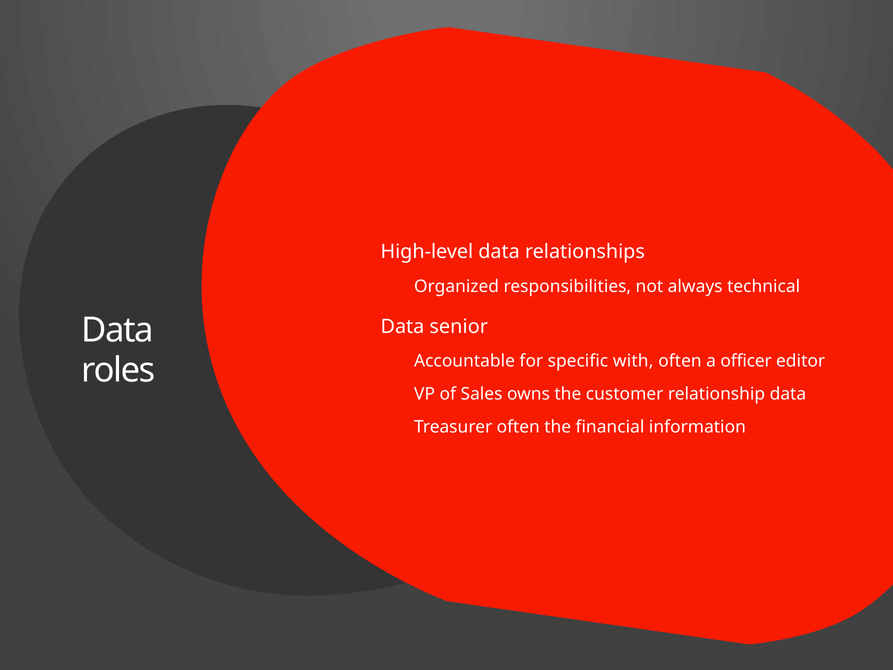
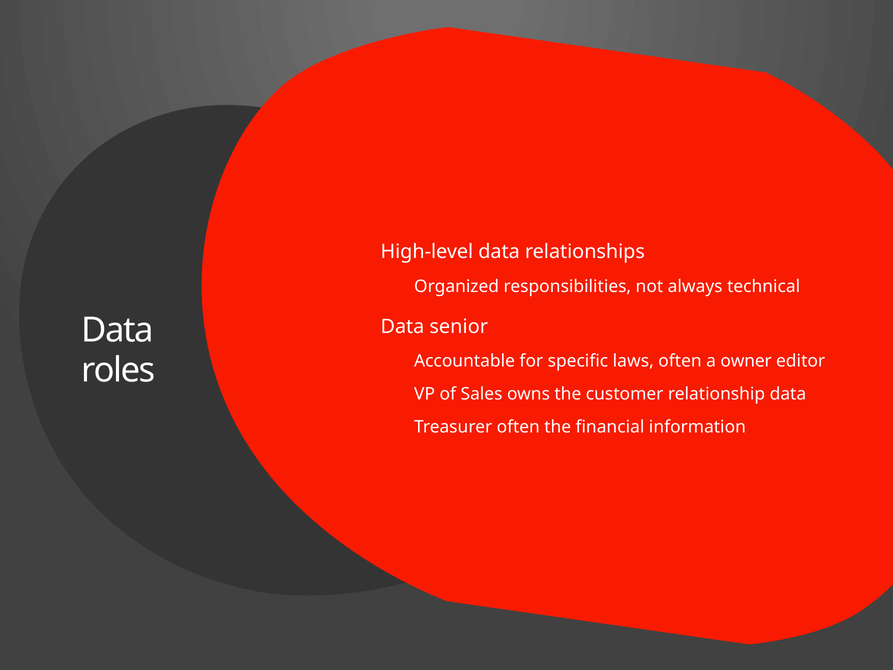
with: with -> laws (633, 361)
officer: officer -> owner (746, 361)
